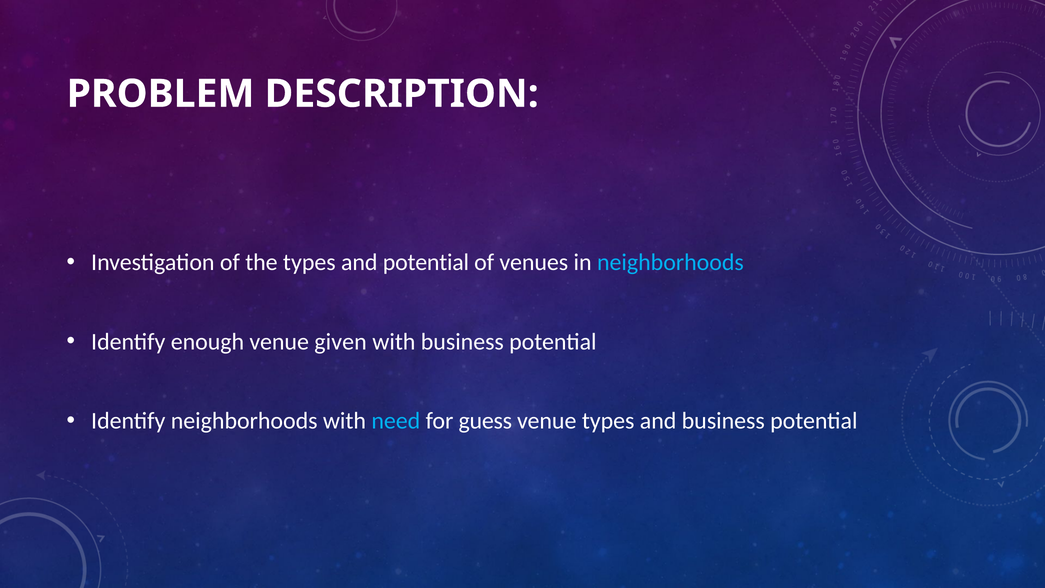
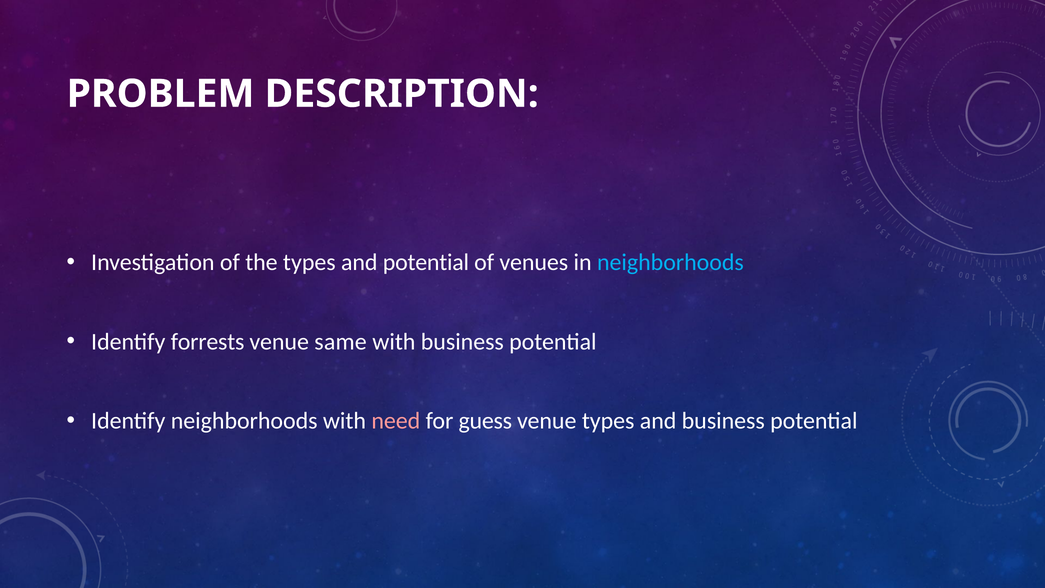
enough: enough -> forrests (208, 342)
given: given -> same (341, 342)
need colour: light blue -> pink (396, 421)
